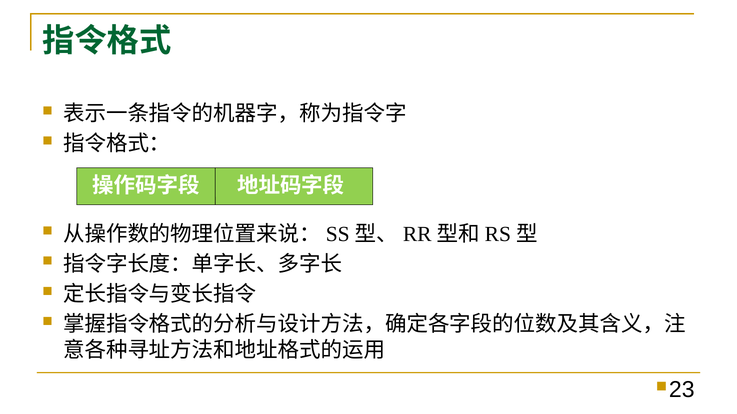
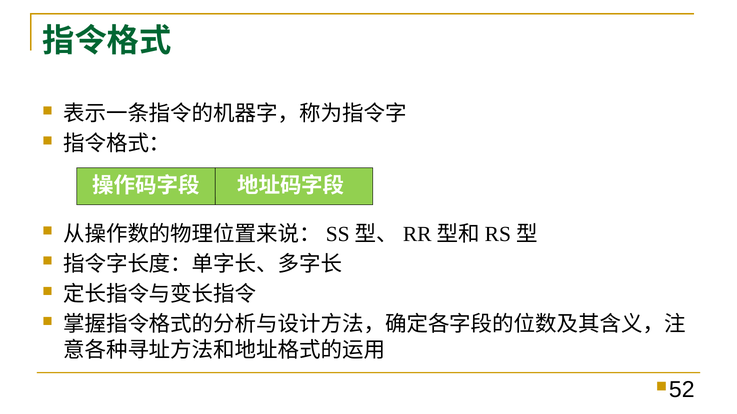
23: 23 -> 52 (682, 390)
